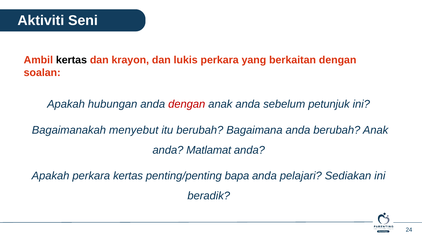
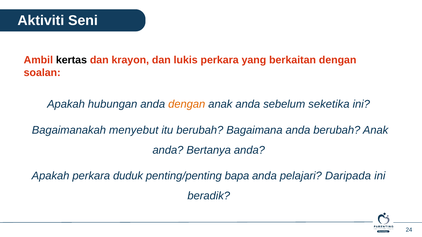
dengan colour: red -> orange (187, 104)
petunjuk: petunjuk -> seketika (329, 104)
Matlamat: Matlamat -> Bertanya (209, 150)
perkara kertas: kertas -> duduk (128, 176)
Sediakan: Sediakan -> Daripada (348, 176)
